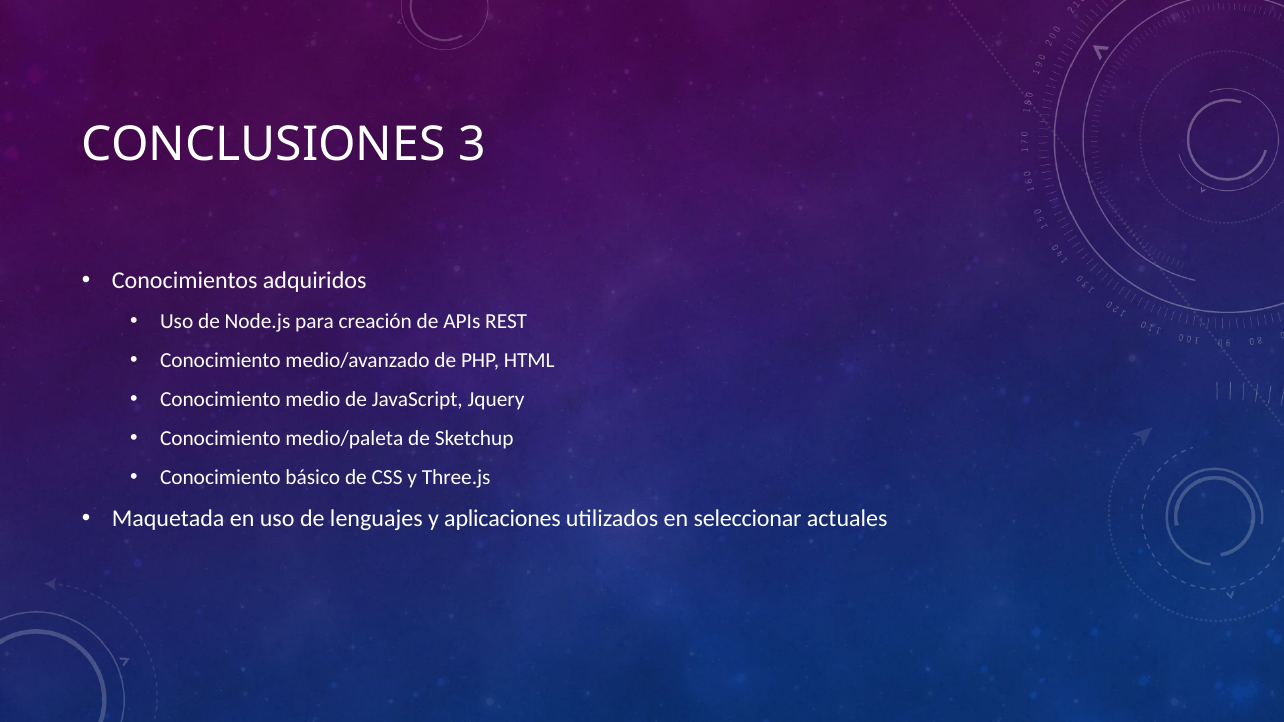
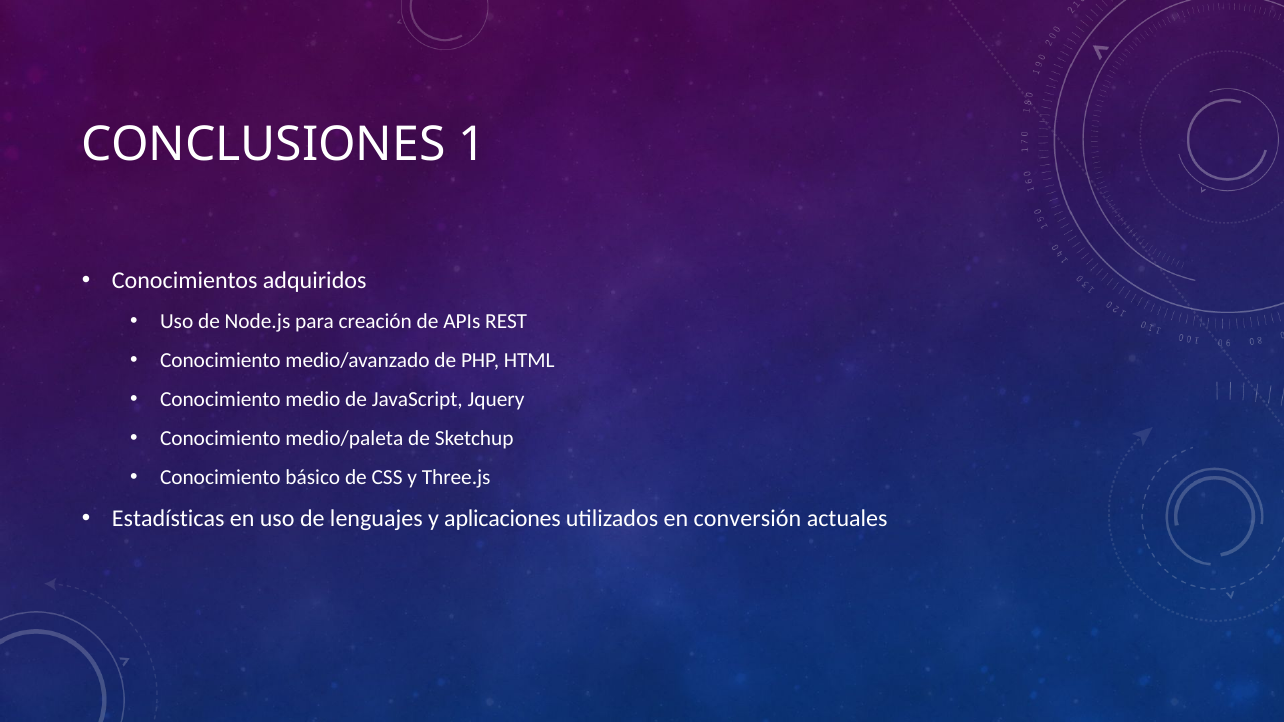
3: 3 -> 1 (472, 144)
Maquetada: Maquetada -> Estadísticas (168, 519)
seleccionar: seleccionar -> conversión (747, 519)
